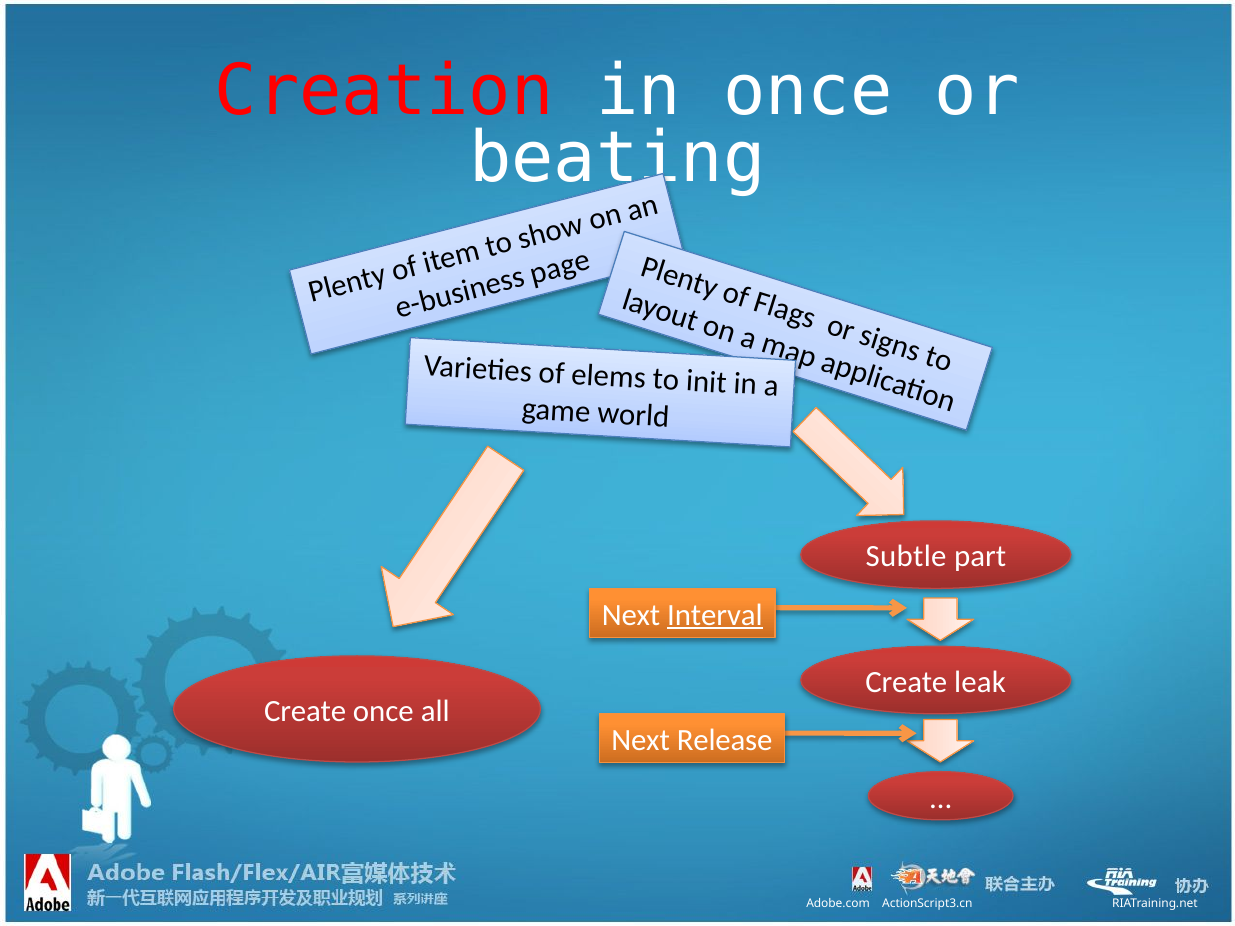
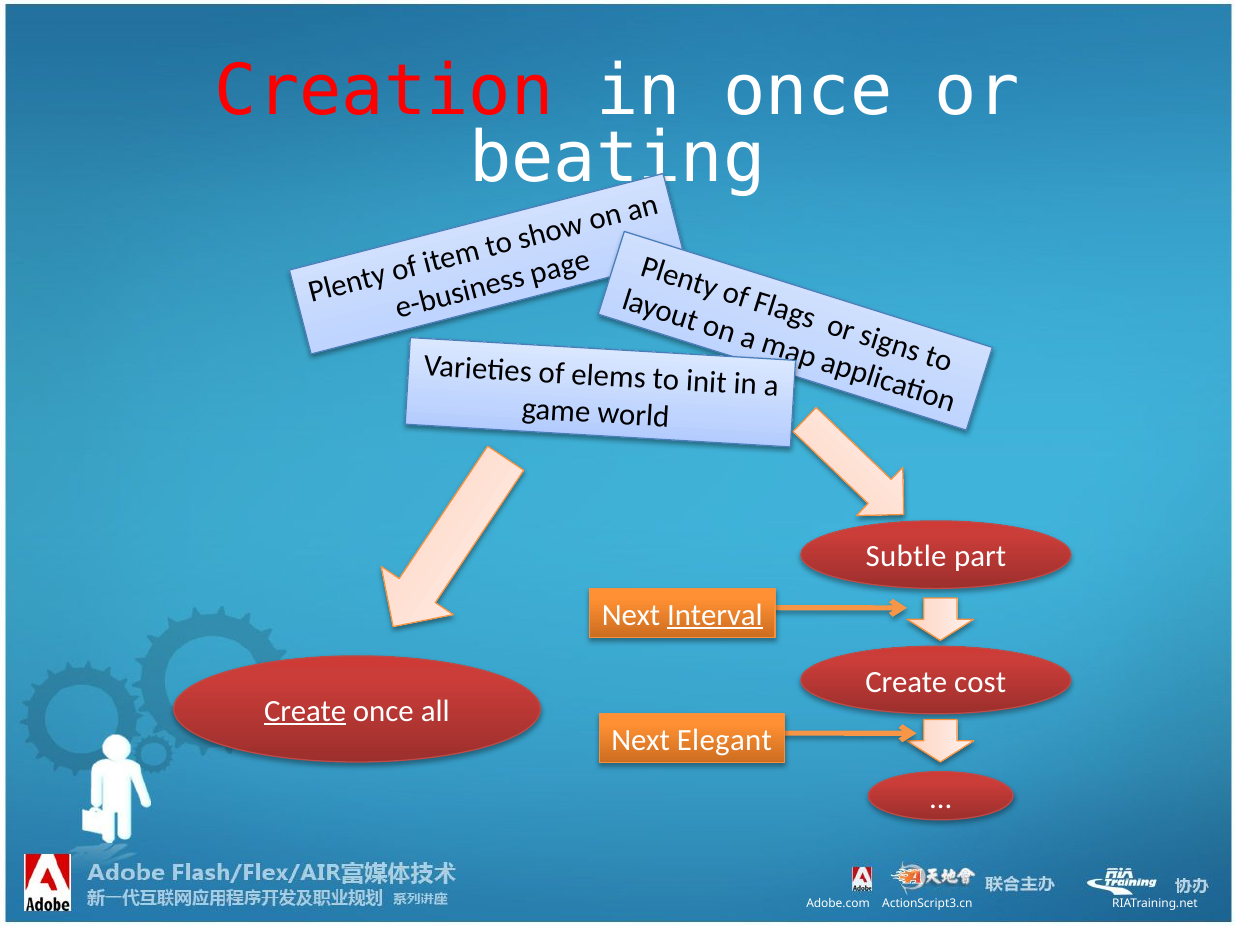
leak: leak -> cost (980, 682)
Create underline: none -> present (305, 711)
Release: Release -> Elegant (724, 741)
